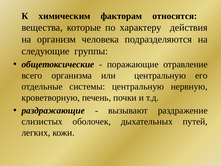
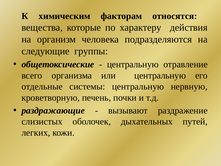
поражающие: поражающие -> центральную (133, 64)
